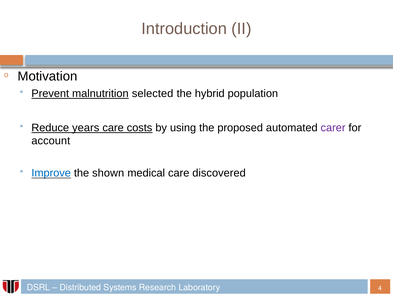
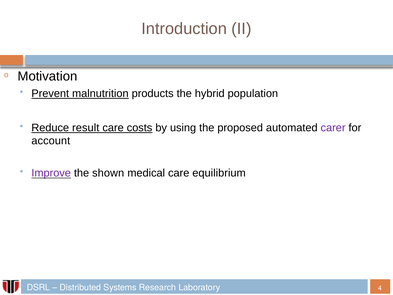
selected: selected -> products (153, 94)
years: years -> result (86, 128)
Improve colour: blue -> purple (51, 173)
discovered: discovered -> equilibrium (219, 173)
